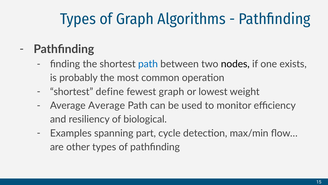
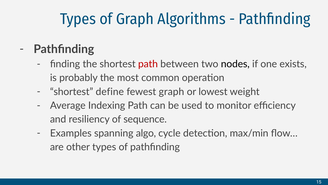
path colour: blue -> red (148, 64)
Average Average: Average -> Indexing (107, 105)
biological: biological -> sequence (145, 119)
part: part -> algo (146, 133)
